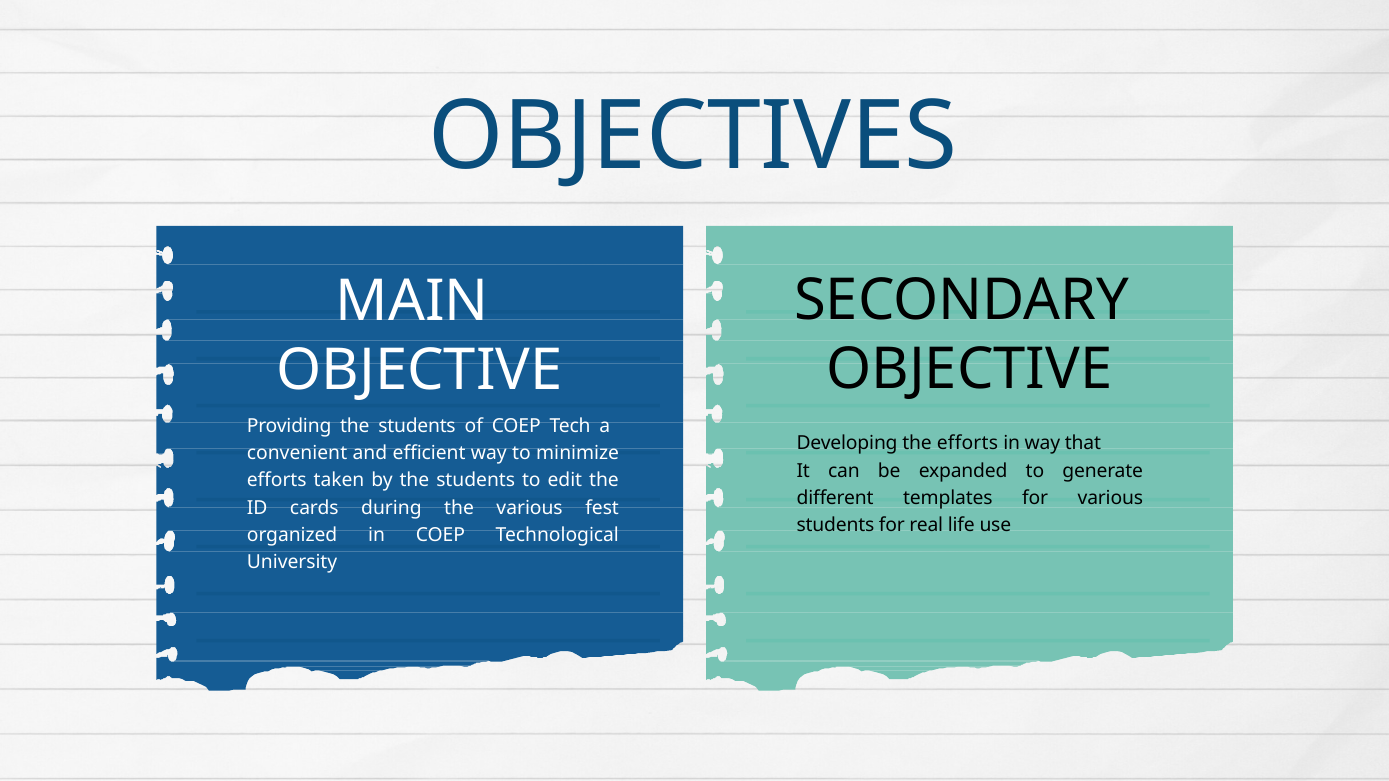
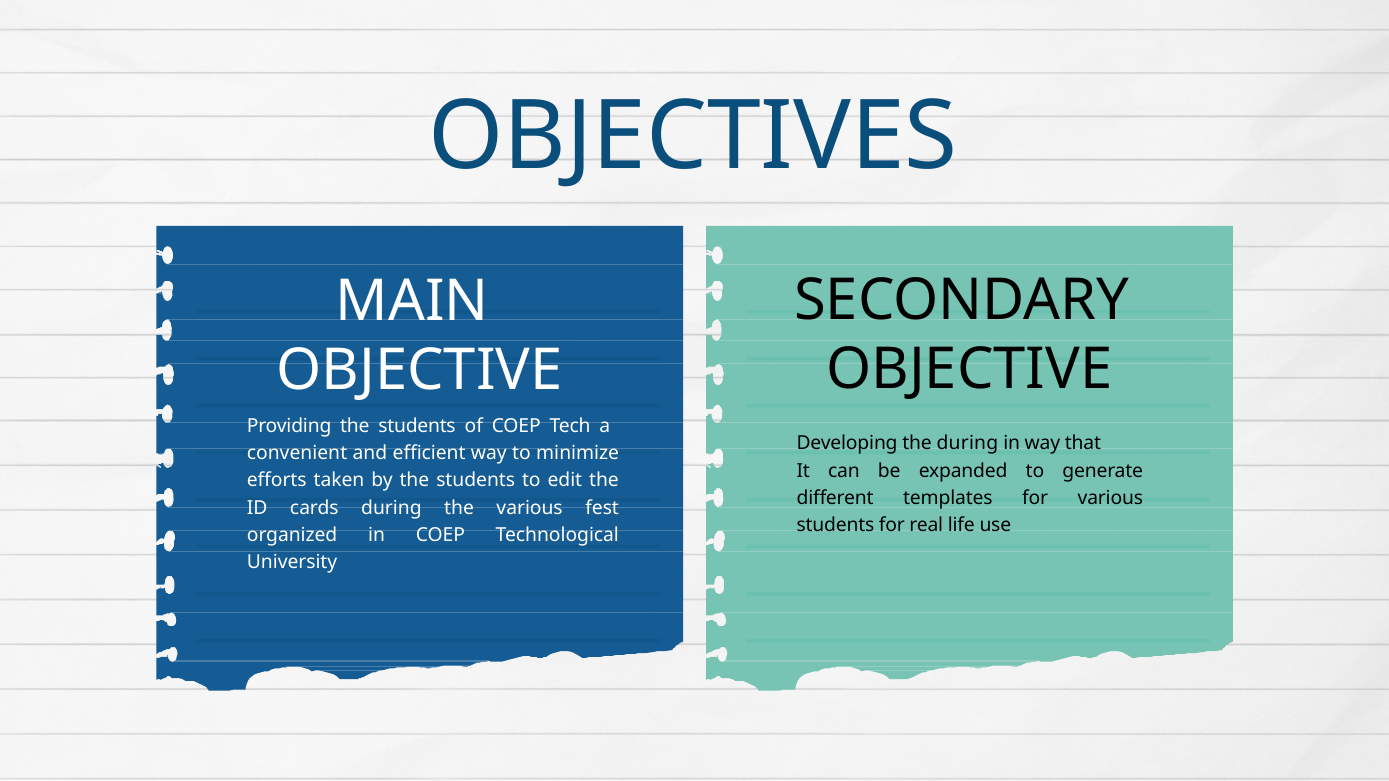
the efforts: efforts -> during (967, 443)
